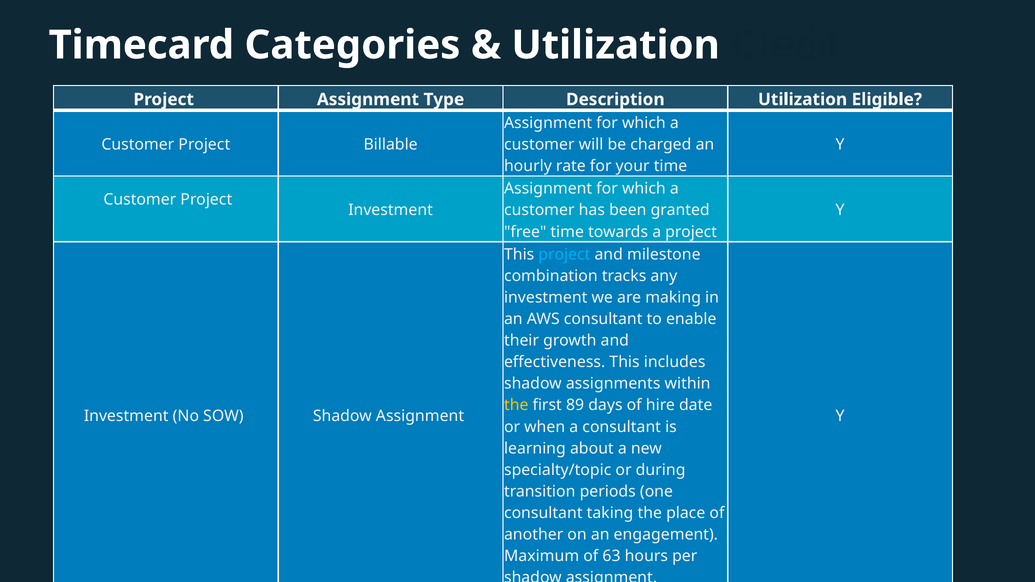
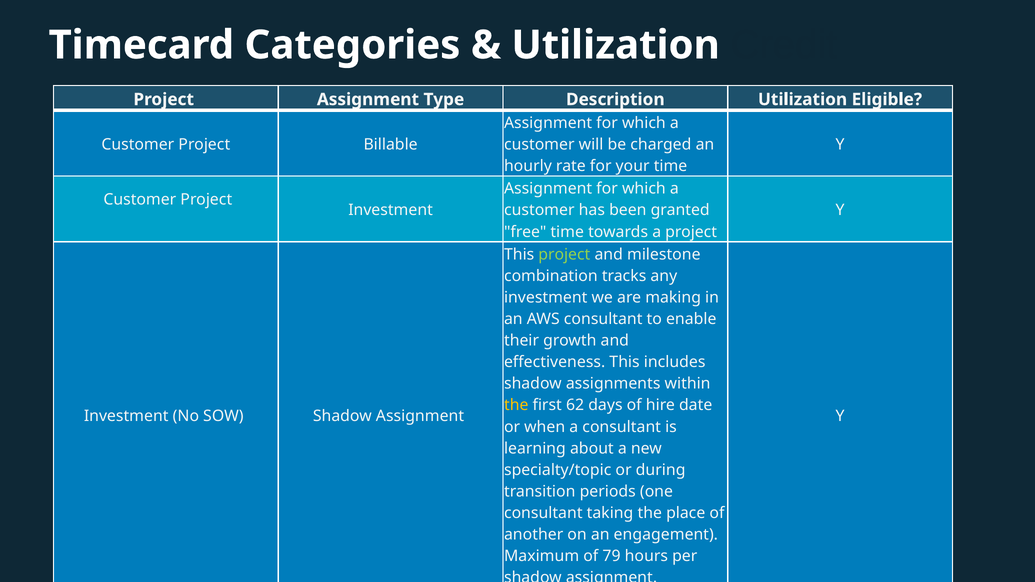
project colour: light blue -> light green (564, 255)
89: 89 -> 62 (575, 405)
63: 63 -> 79 (611, 556)
